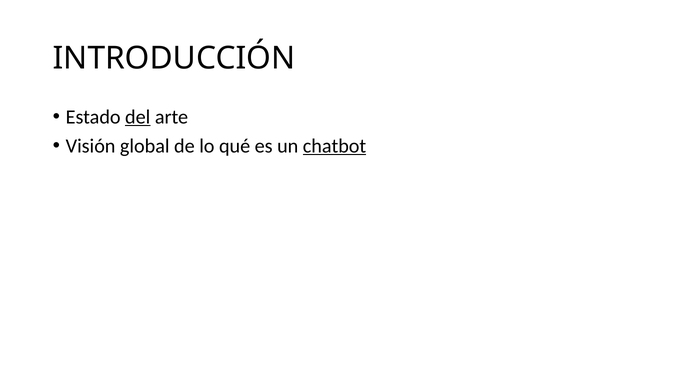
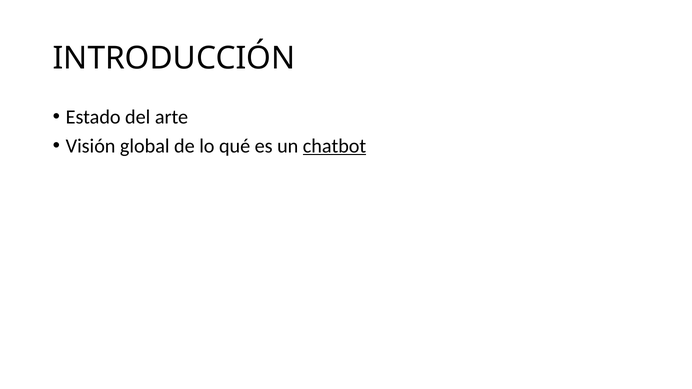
del underline: present -> none (138, 117)
